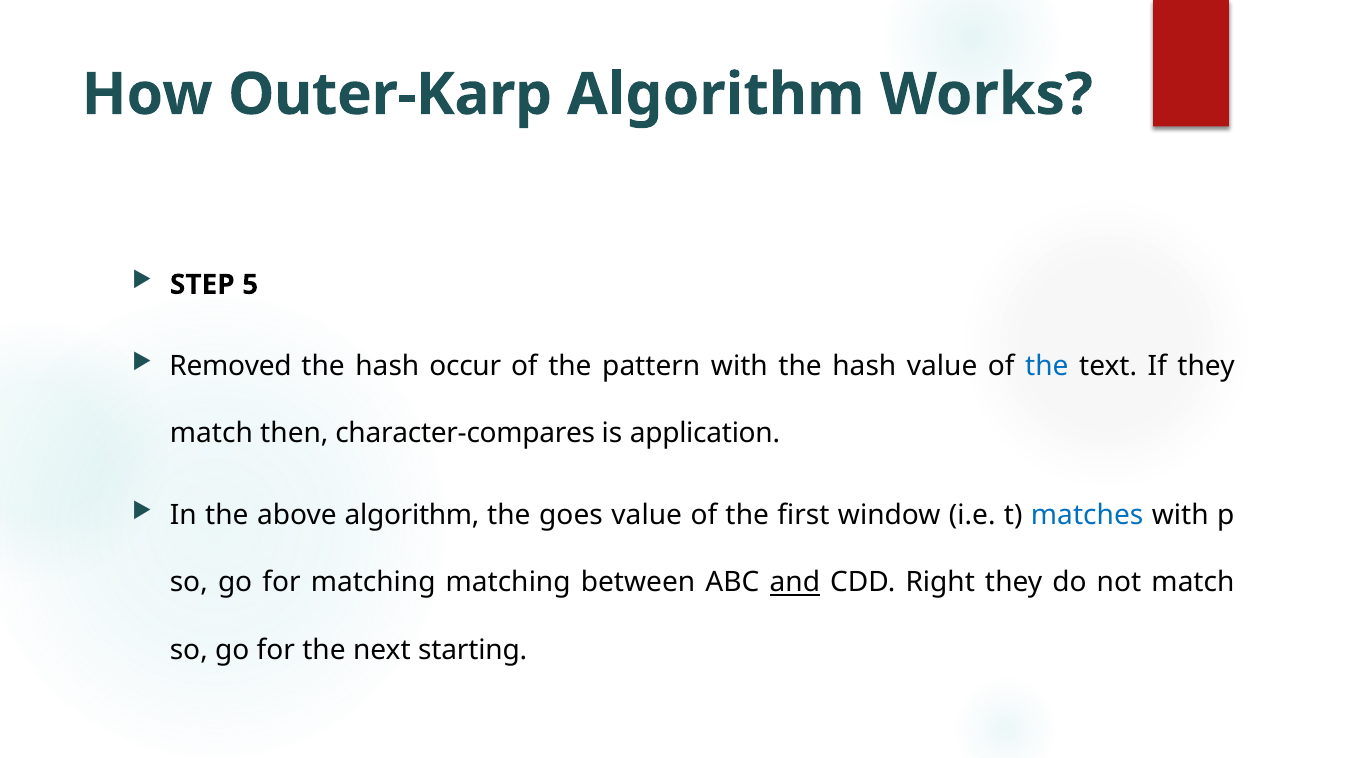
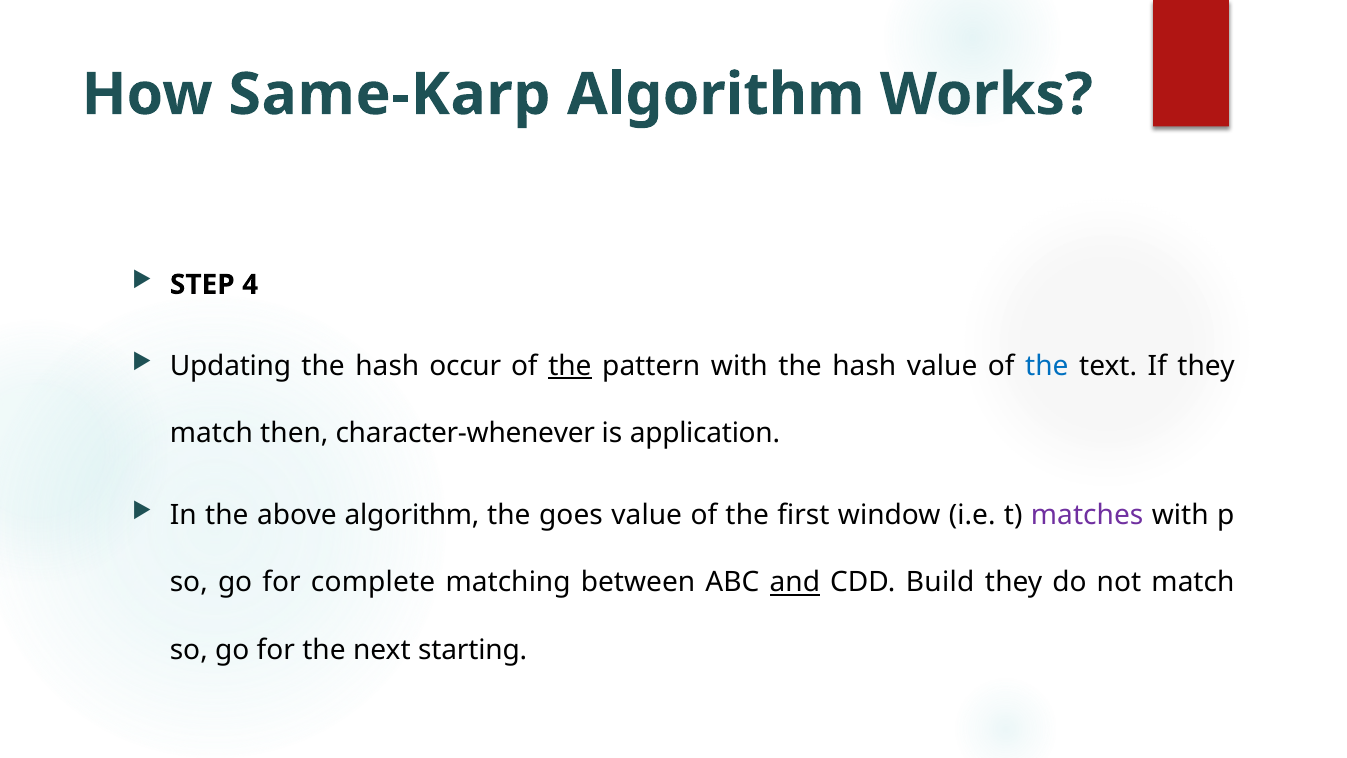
Outer-Karp: Outer-Karp -> Same-Karp (390, 95)
5: 5 -> 4 (250, 284)
Removed: Removed -> Updating (230, 366)
the underline: none -> present (570, 366)
character-compares: character-compares -> character-whenever (465, 433)
matches colour: blue -> purple (1087, 515)
for matching: matching -> complete (373, 582)
Right: Right -> Build (940, 582)
